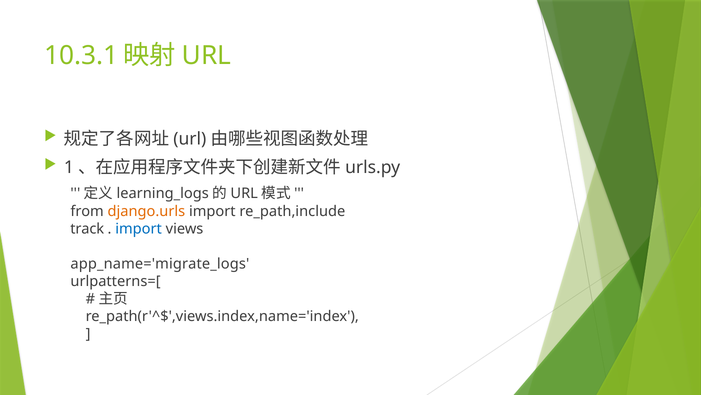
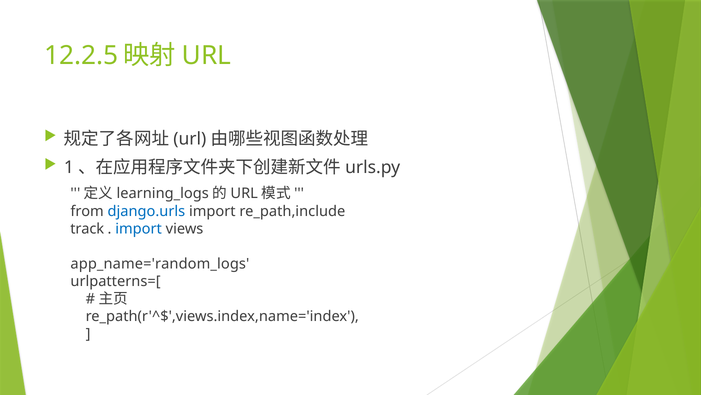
10.3.1: 10.3.1 -> 12.2.5 (81, 55)
django.urls colour: orange -> blue (146, 211)
app_name='migrate_logs: app_name='migrate_logs -> app_name='random_logs (160, 263)
